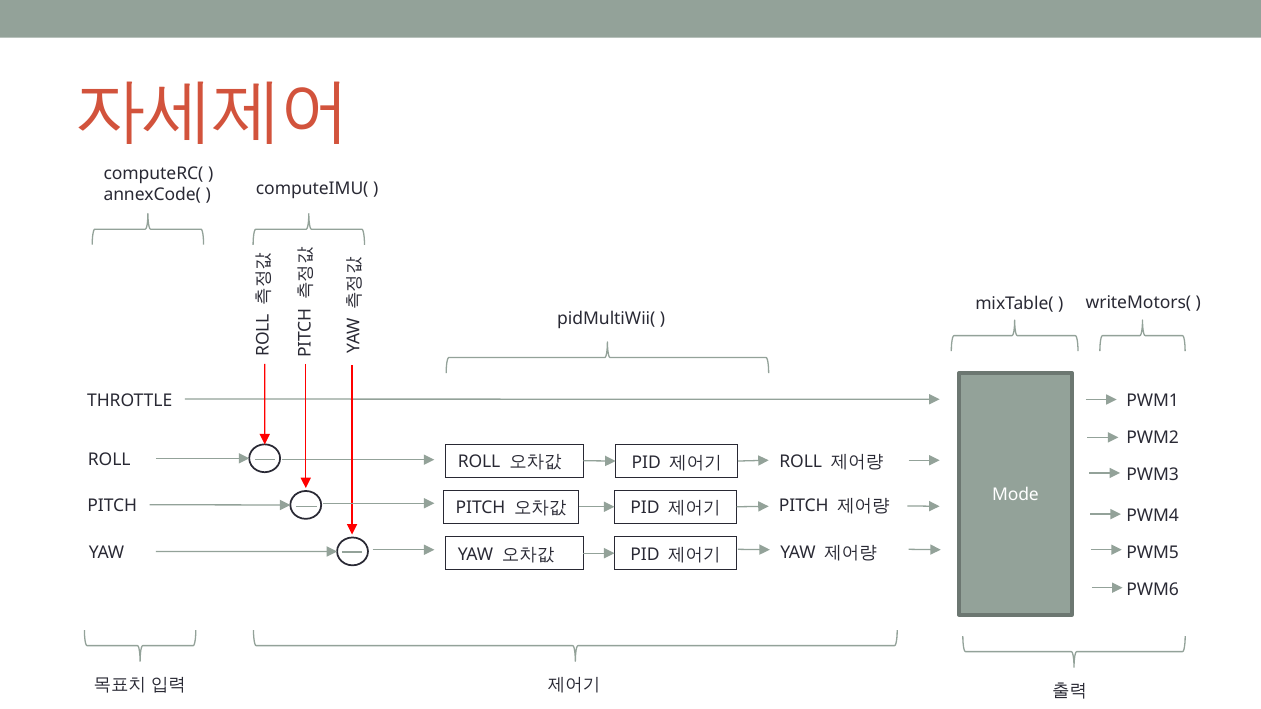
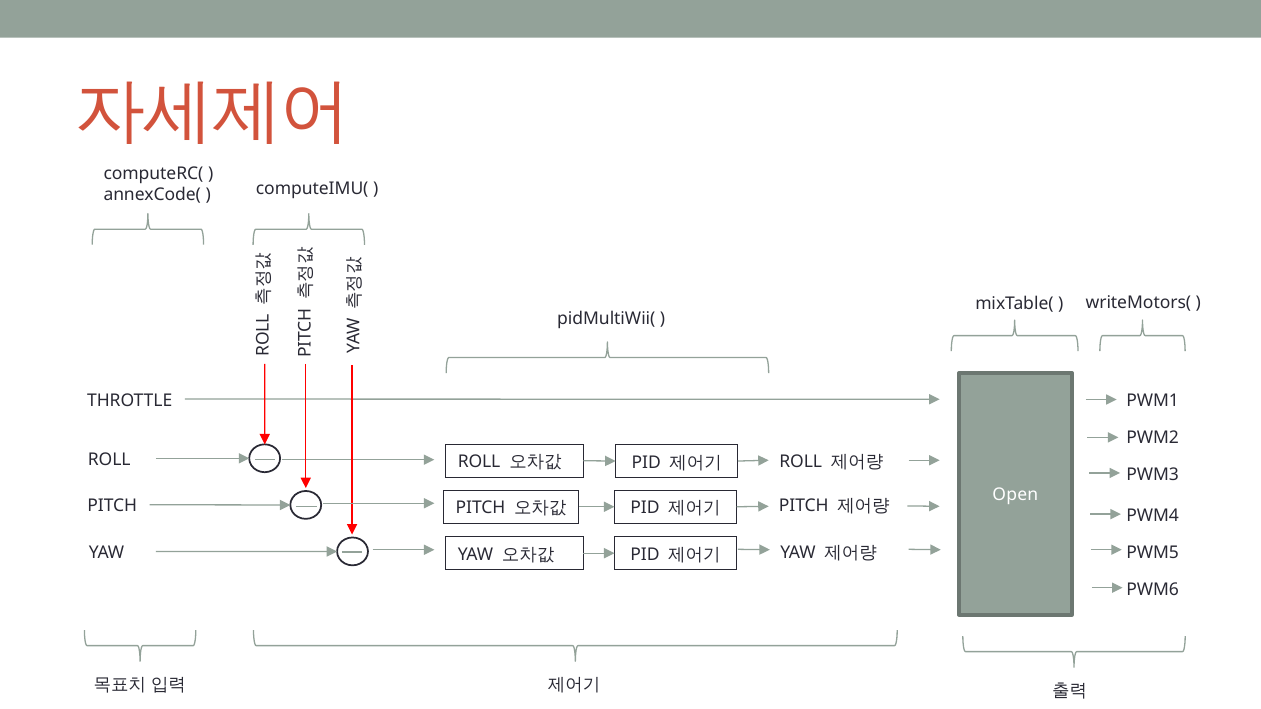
Mode: Mode -> Open (1015, 495)
